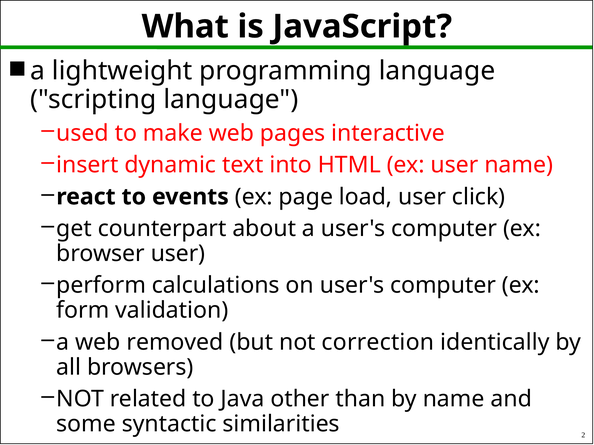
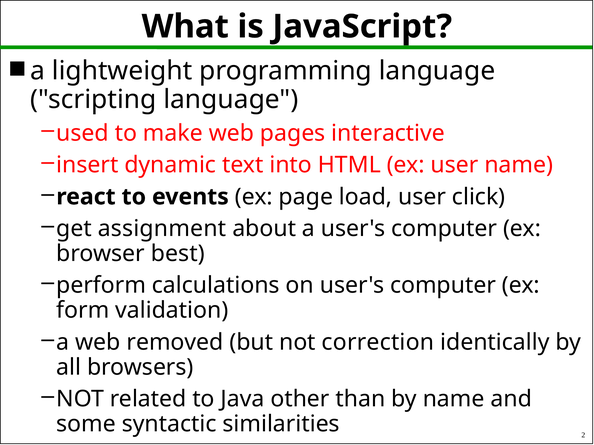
counterpart: counterpart -> assignment (162, 229)
browser user: user -> best (178, 254)
